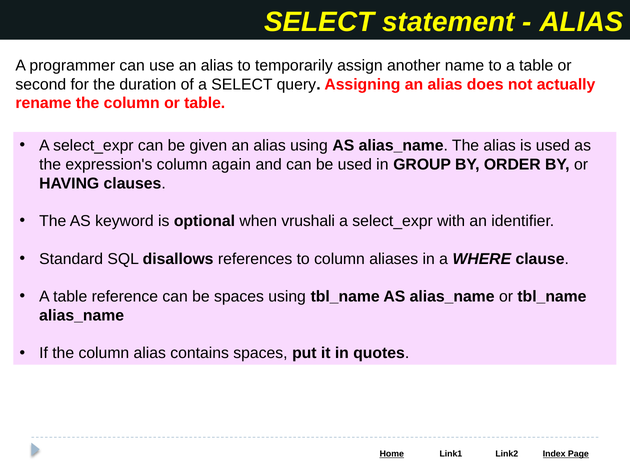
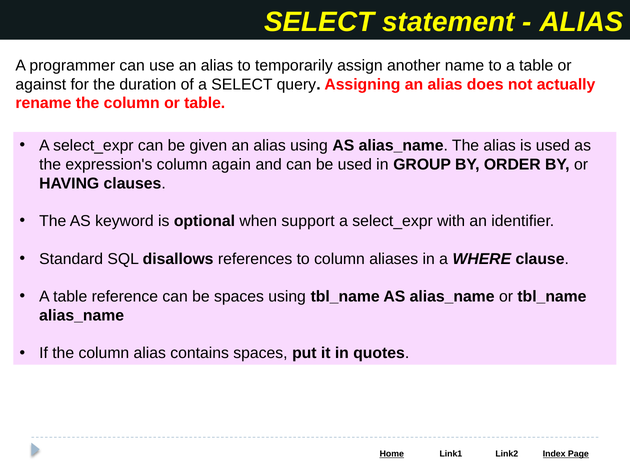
second: second -> against (41, 84)
vrushali: vrushali -> support (308, 221)
